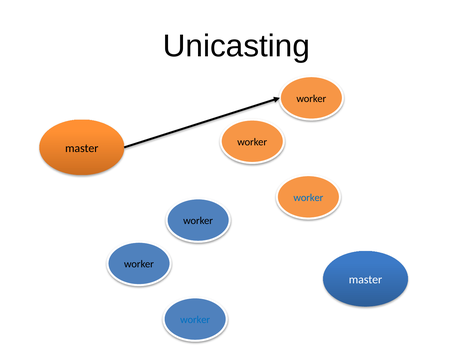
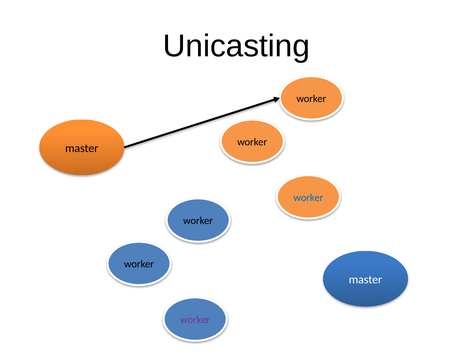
worker colour: blue -> purple (195, 320)
